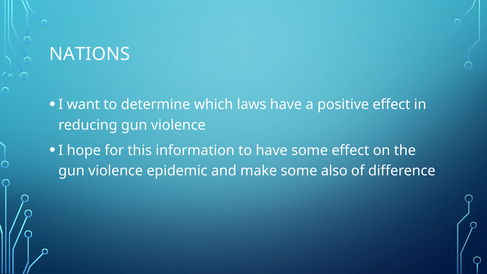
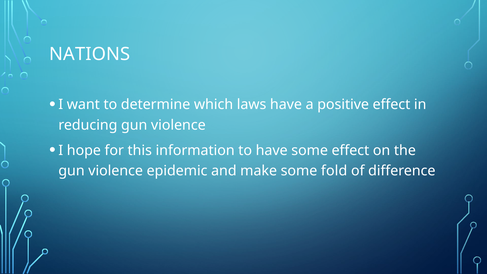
also: also -> fold (334, 171)
